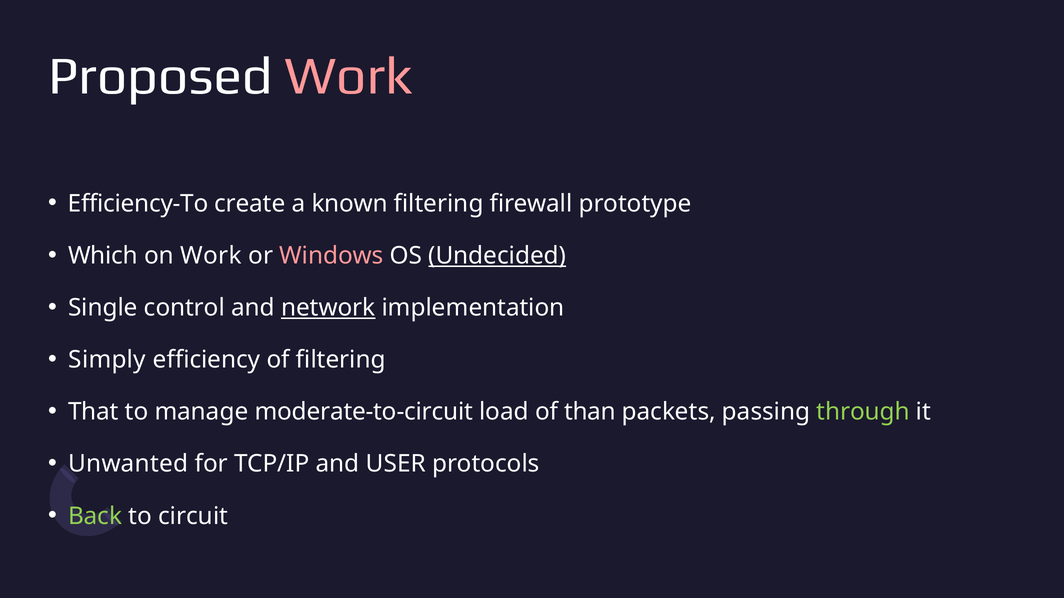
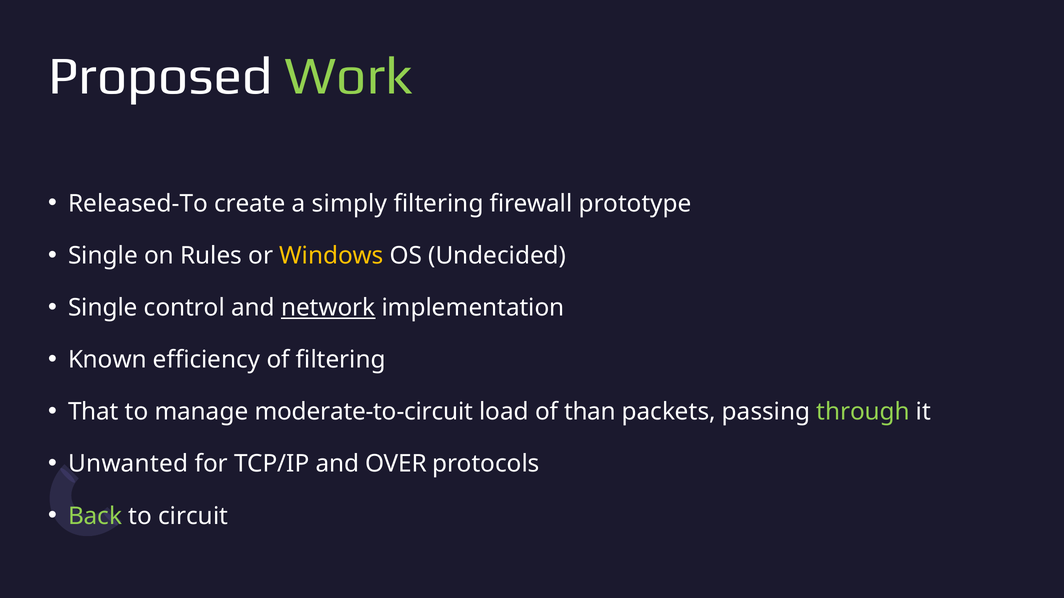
Work colour: pink -> light green (349, 76)
Efficiency-To: Efficiency-To -> Released-To (138, 204)
known: known -> simply (350, 204)
Which: Which -> Single (103, 256)
on Work: Work -> Rules (211, 256)
Windows colour: pink -> yellow (331, 256)
Undecided underline: present -> none (497, 256)
Simply: Simply -> Known (107, 360)
USER: USER -> OVER (396, 464)
